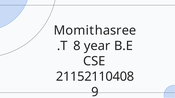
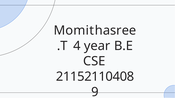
8: 8 -> 4 (77, 46)
